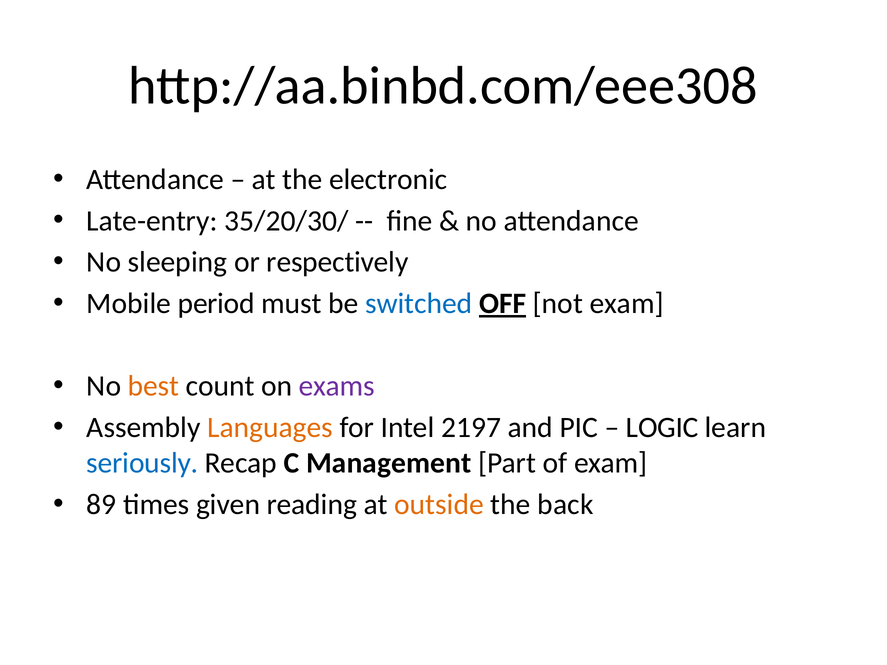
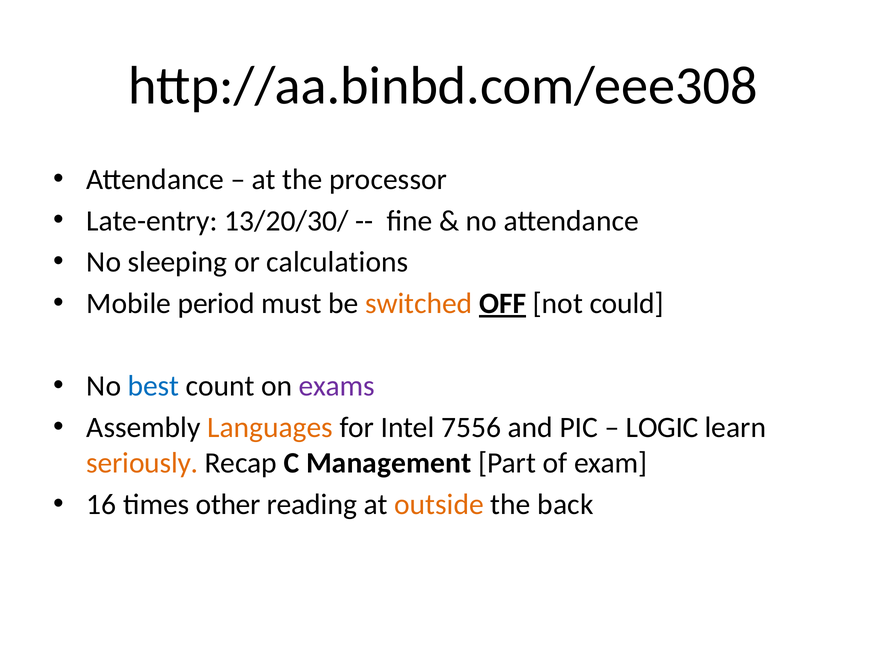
electronic: electronic -> processor (388, 179)
35/20/30/: 35/20/30/ -> 13/20/30/ (286, 221)
respectively: respectively -> calculations (337, 262)
switched colour: blue -> orange (419, 304)
not exam: exam -> could (627, 304)
best colour: orange -> blue (153, 386)
2197: 2197 -> 7556 (471, 428)
seriously colour: blue -> orange (142, 463)
89: 89 -> 16 (101, 505)
given: given -> other (228, 505)
